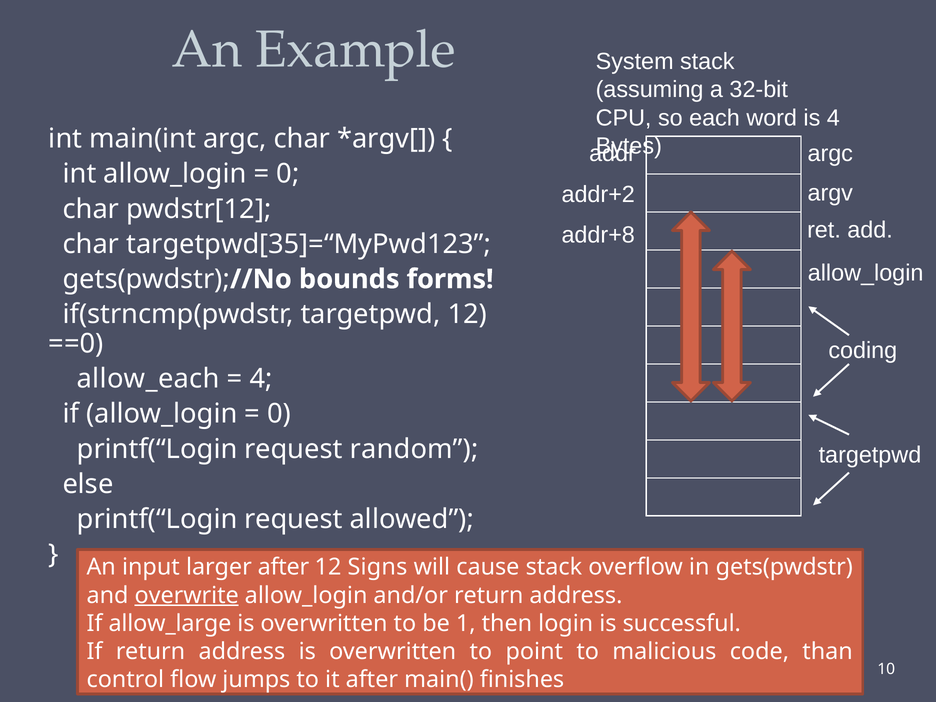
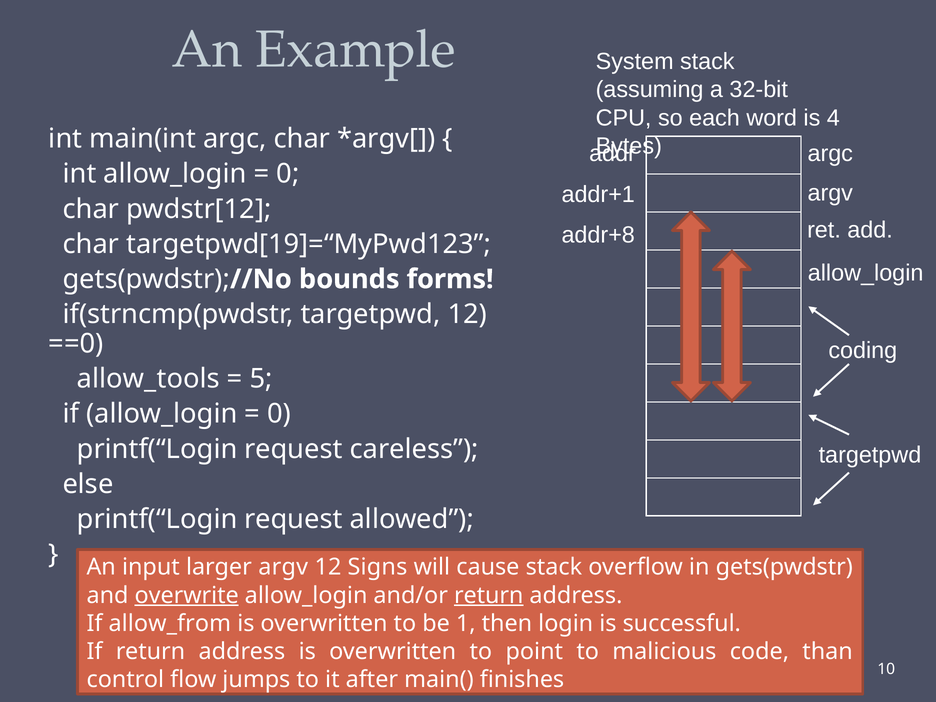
addr+2: addr+2 -> addr+1 (598, 194)
targetpwd[35]=“MyPwd123: targetpwd[35]=“MyPwd123 -> targetpwd[19]=“MyPwd123 (309, 244)
allow_each: allow_each -> allow_tools (148, 379)
4: 4 -> 5 (261, 379)
random: random -> careless (414, 449)
larger after: after -> argv (283, 567)
return underline: none -> present (489, 595)
allow_large: allow_large -> allow_from (170, 623)
